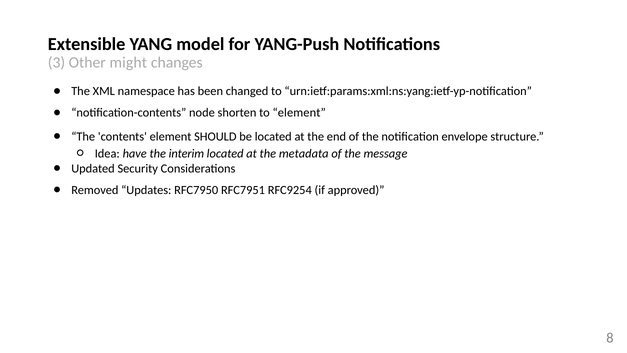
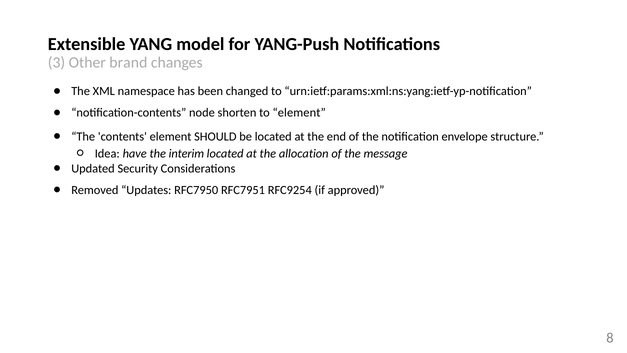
might: might -> brand (128, 63)
metadata: metadata -> allocation (304, 153)
